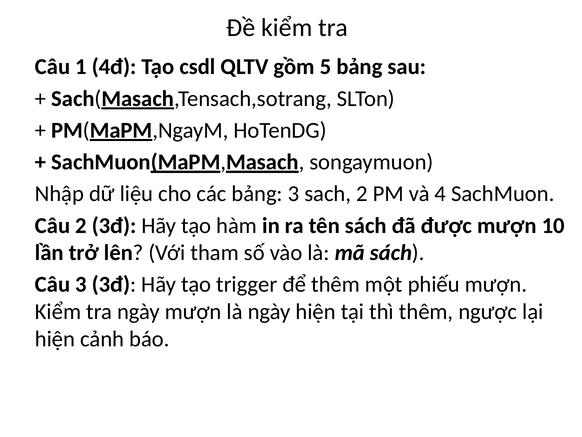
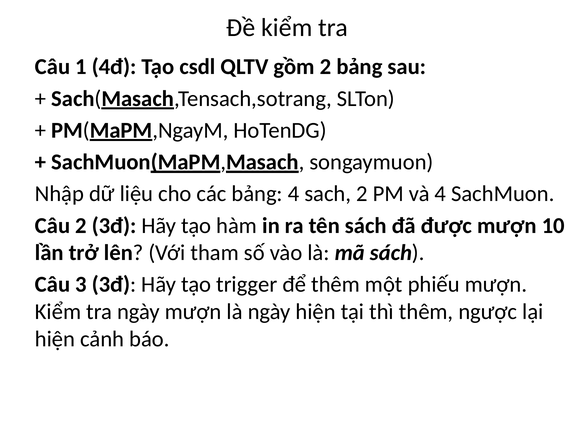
gồm 5: 5 -> 2 (326, 67)
bảng 3: 3 -> 4 (293, 194)
